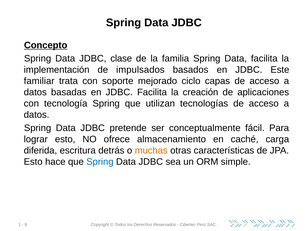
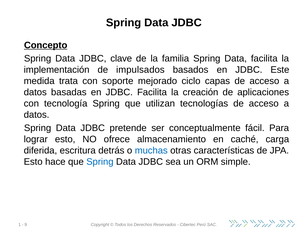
clase: clase -> clave (121, 58)
familiar: familiar -> medida (39, 81)
muchas colour: orange -> blue (151, 151)
